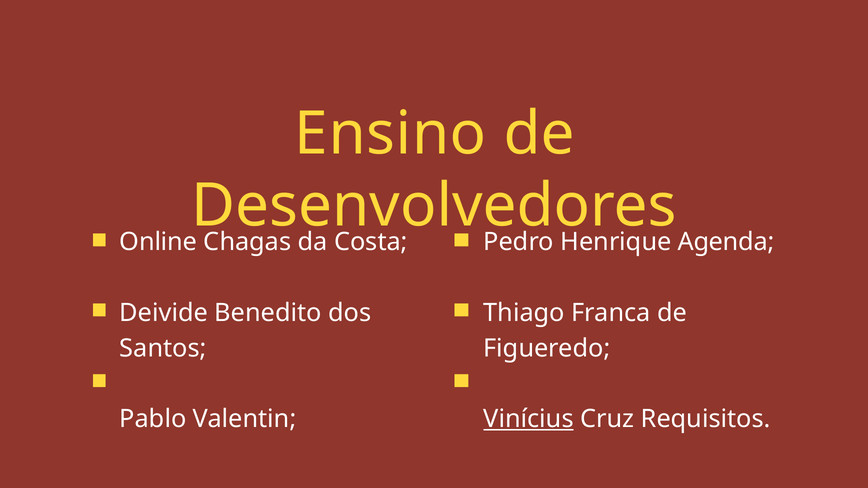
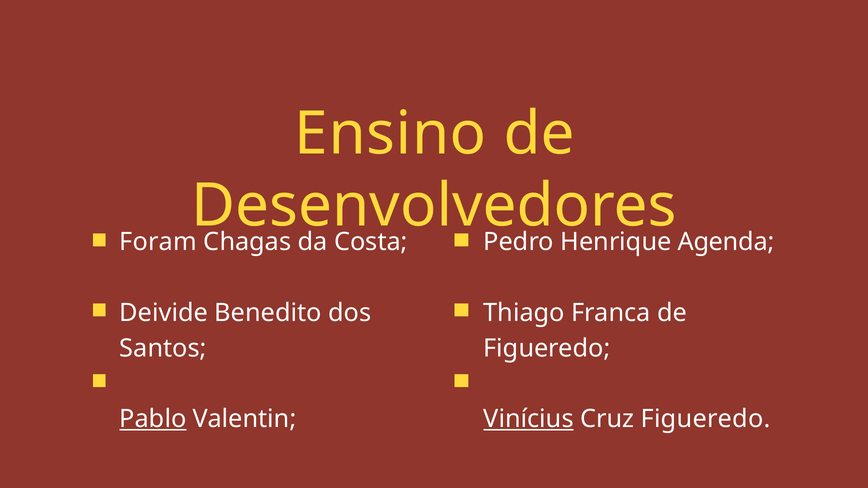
Online: Online -> Foram (158, 242)
Pablo underline: none -> present (153, 419)
Cruz Requisitos: Requisitos -> Figueredo (706, 419)
